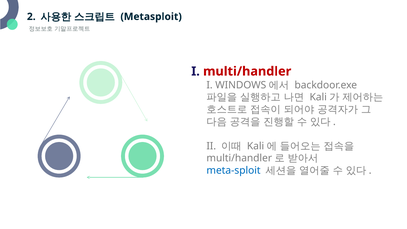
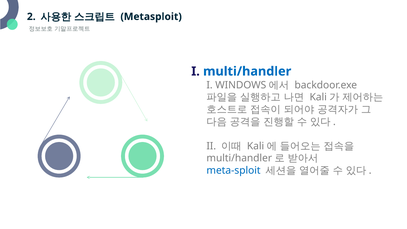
multi/handler colour: red -> blue (247, 71)
